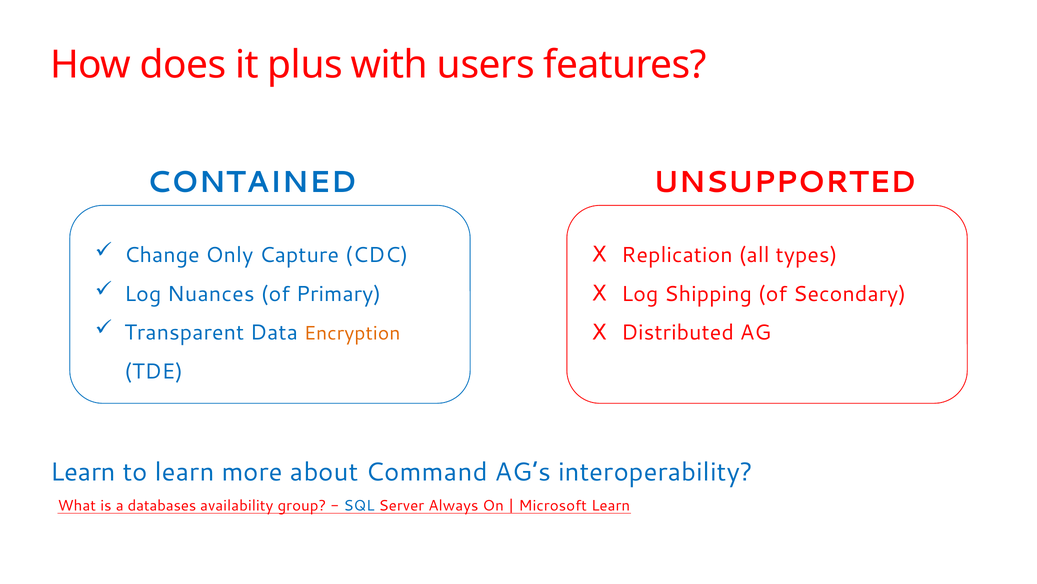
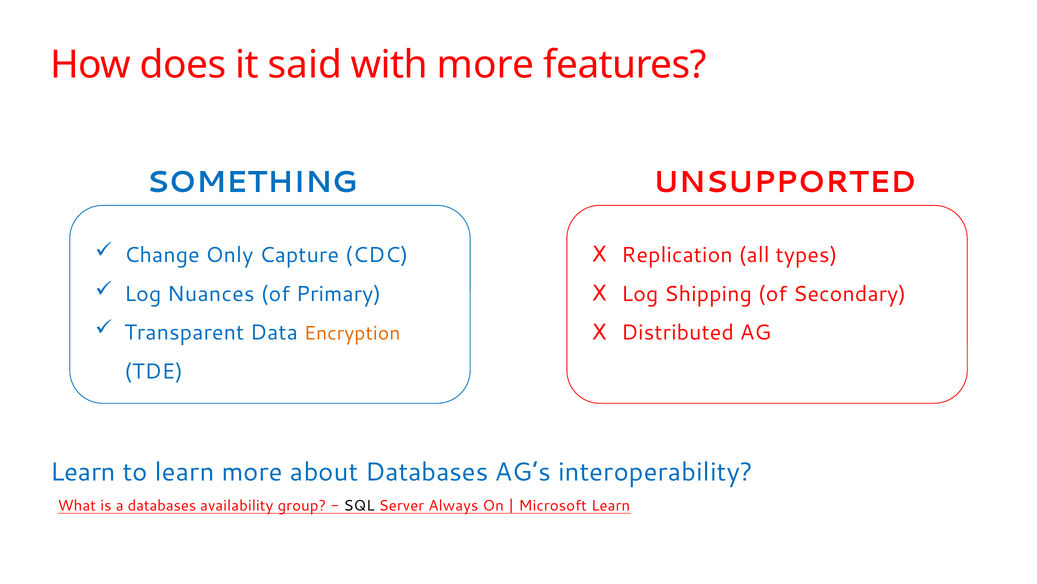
plus: plus -> said (305, 65)
with users: users -> more (486, 65)
CONTAINED: CONTAINED -> SOMETHING (252, 182)
about Command: Command -> Databases (427, 472)
SQL colour: blue -> black (359, 505)
